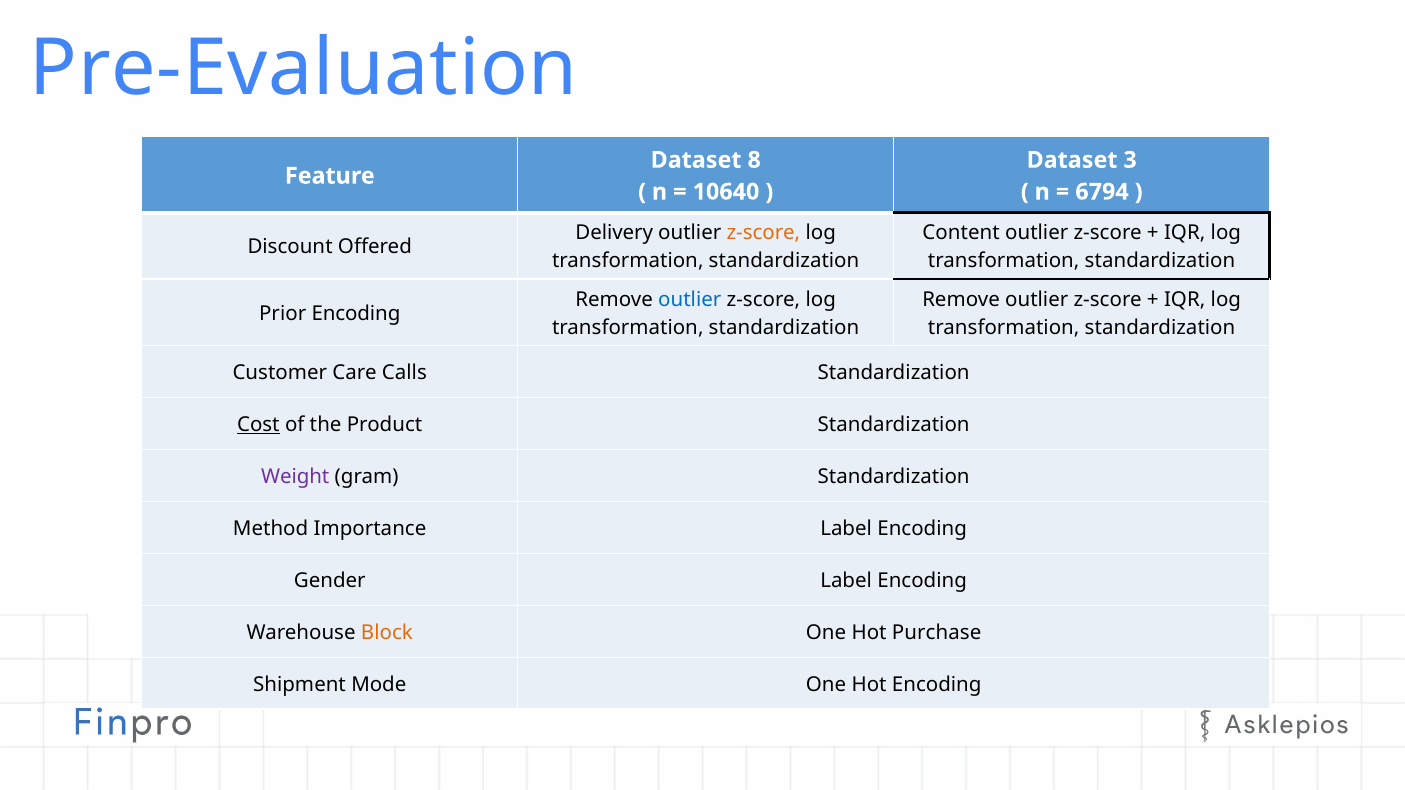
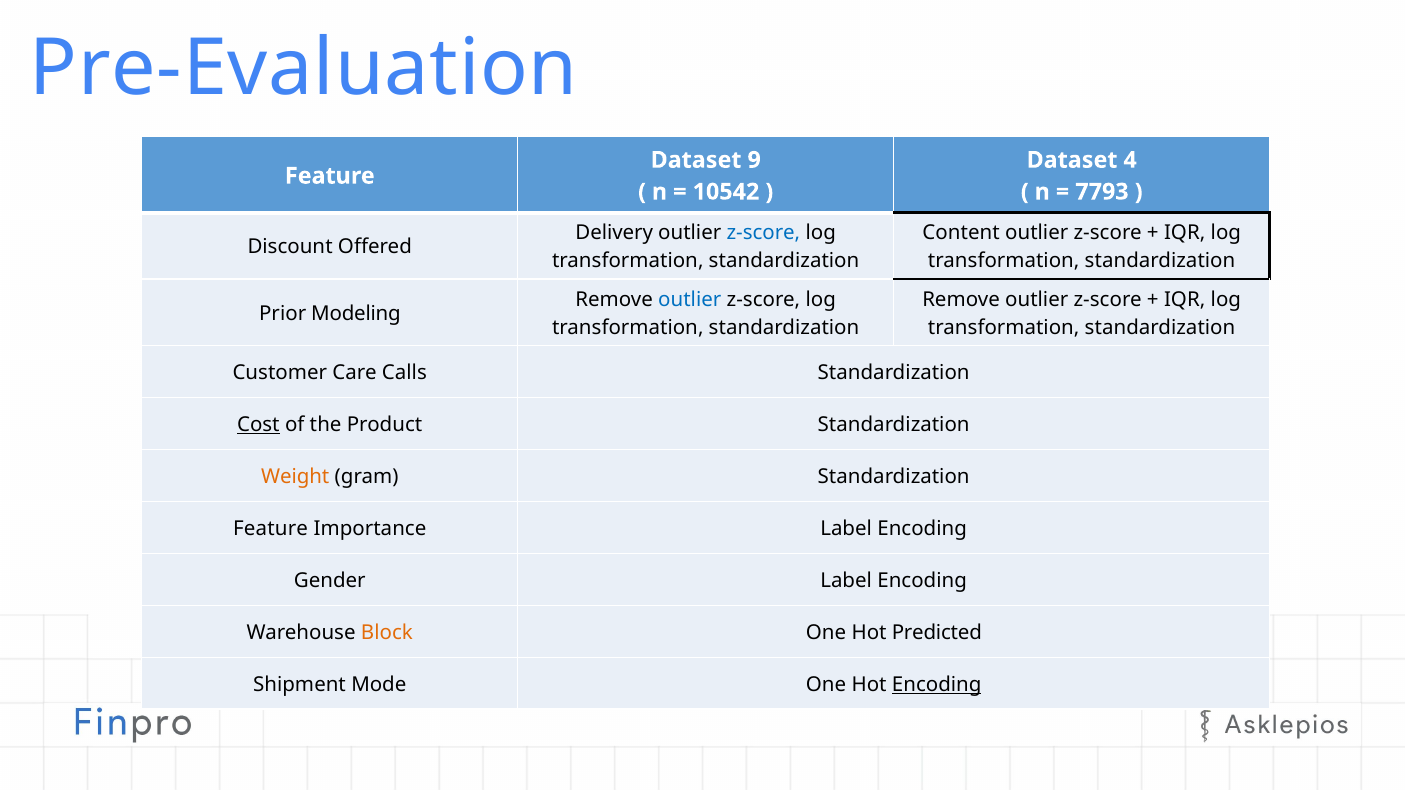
8: 8 -> 9 (754, 160)
3: 3 -> 4 (1130, 160)
10640: 10640 -> 10542 (726, 192)
6794: 6794 -> 7793 (1102, 192)
z-score colour: orange -> blue (763, 233)
Prior Encoding: Encoding -> Modeling (356, 314)
Weight colour: purple -> orange (295, 477)
Method: Method -> Feature (271, 529)
Purchase: Purchase -> Predicted (937, 633)
Encoding underline: none -> present (937, 685)
